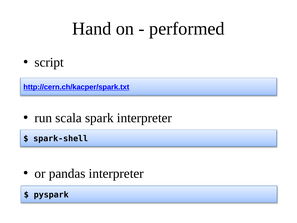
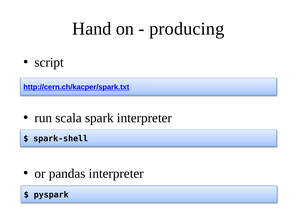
performed: performed -> producing (187, 29)
